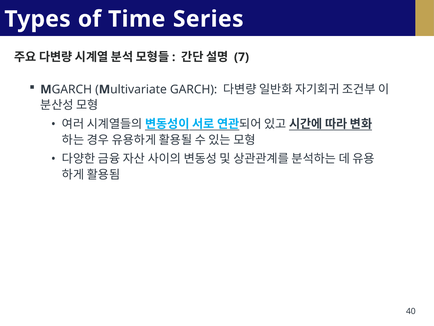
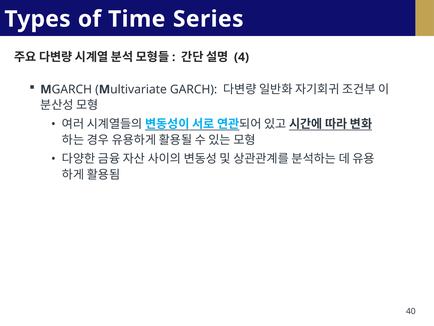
7: 7 -> 4 (242, 57)
